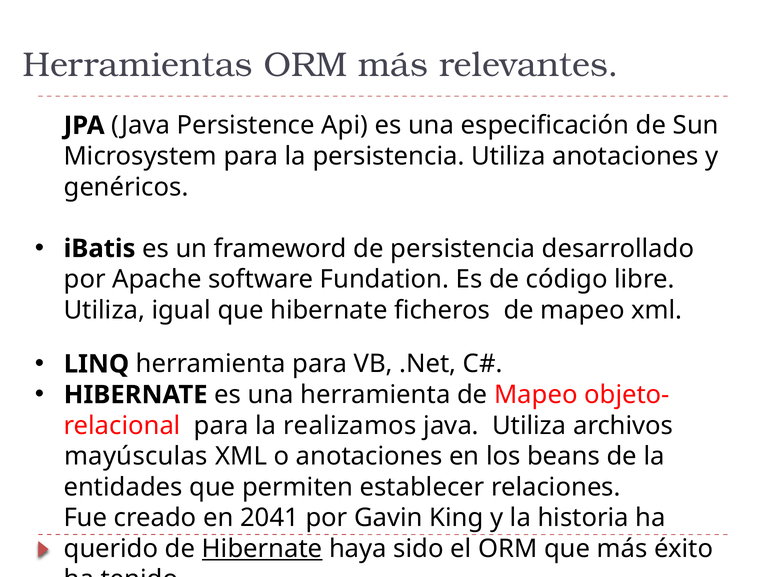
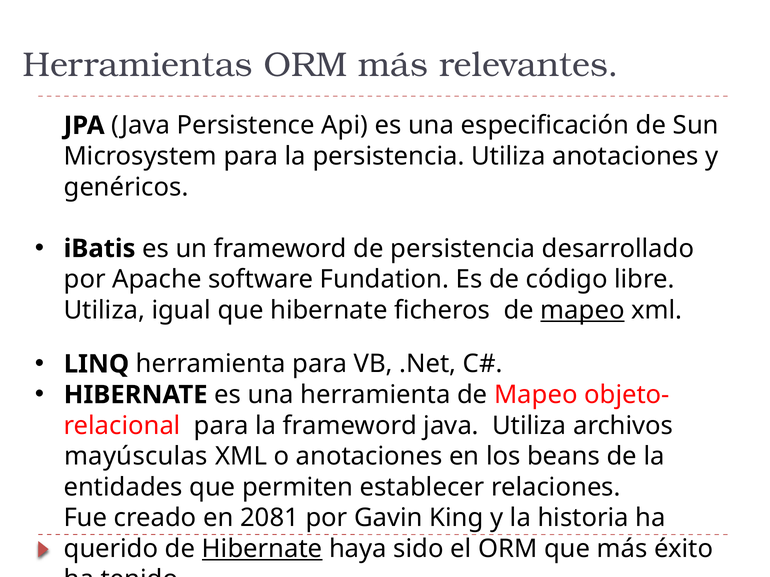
mapeo underline: none -> present (583, 310)
la realizamos: realizamos -> frameword (350, 426)
2041: 2041 -> 2081 (270, 518)
